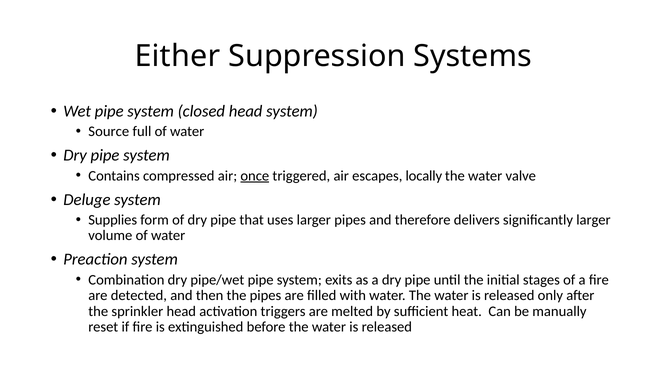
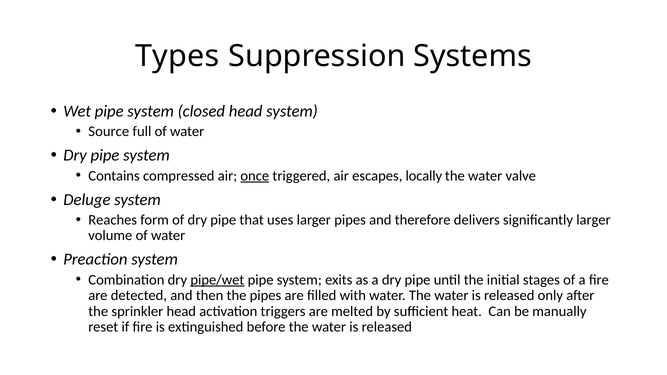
Either: Either -> Types (177, 56)
Supplies: Supplies -> Reaches (113, 220)
pipe/wet underline: none -> present (217, 280)
